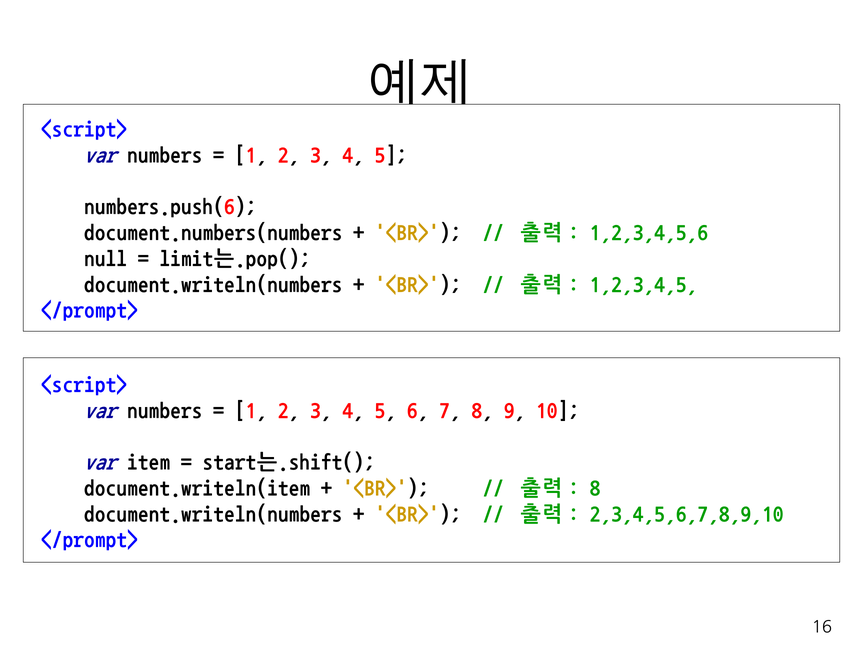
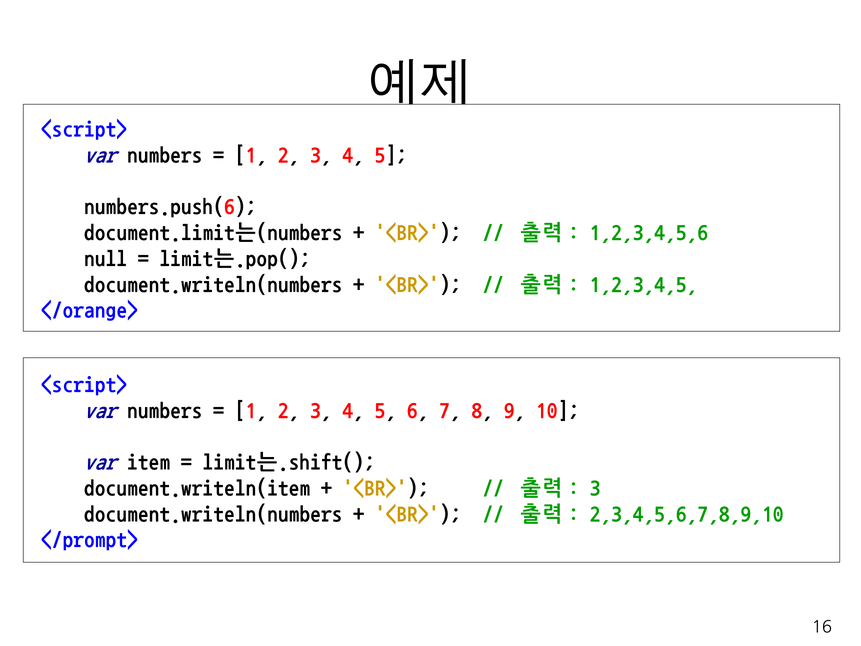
document.numbers(numbers: document.numbers(numbers -> document.limit는(numbers (213, 232)
</prompt>: </prompt> -> </orange> (89, 310)
start는.shift(: start는.shift( -> limit는.shift( (289, 462)
8: 8 -> 3 (595, 487)
